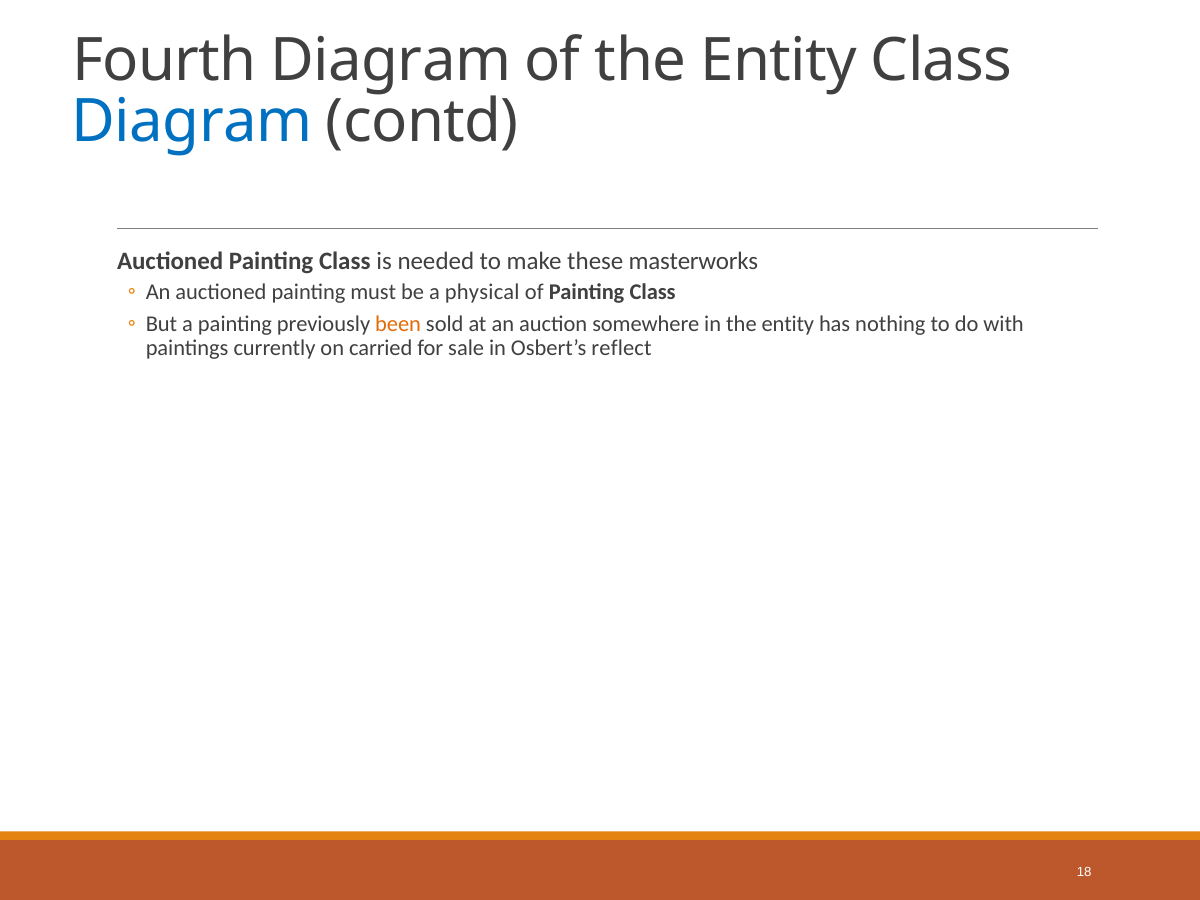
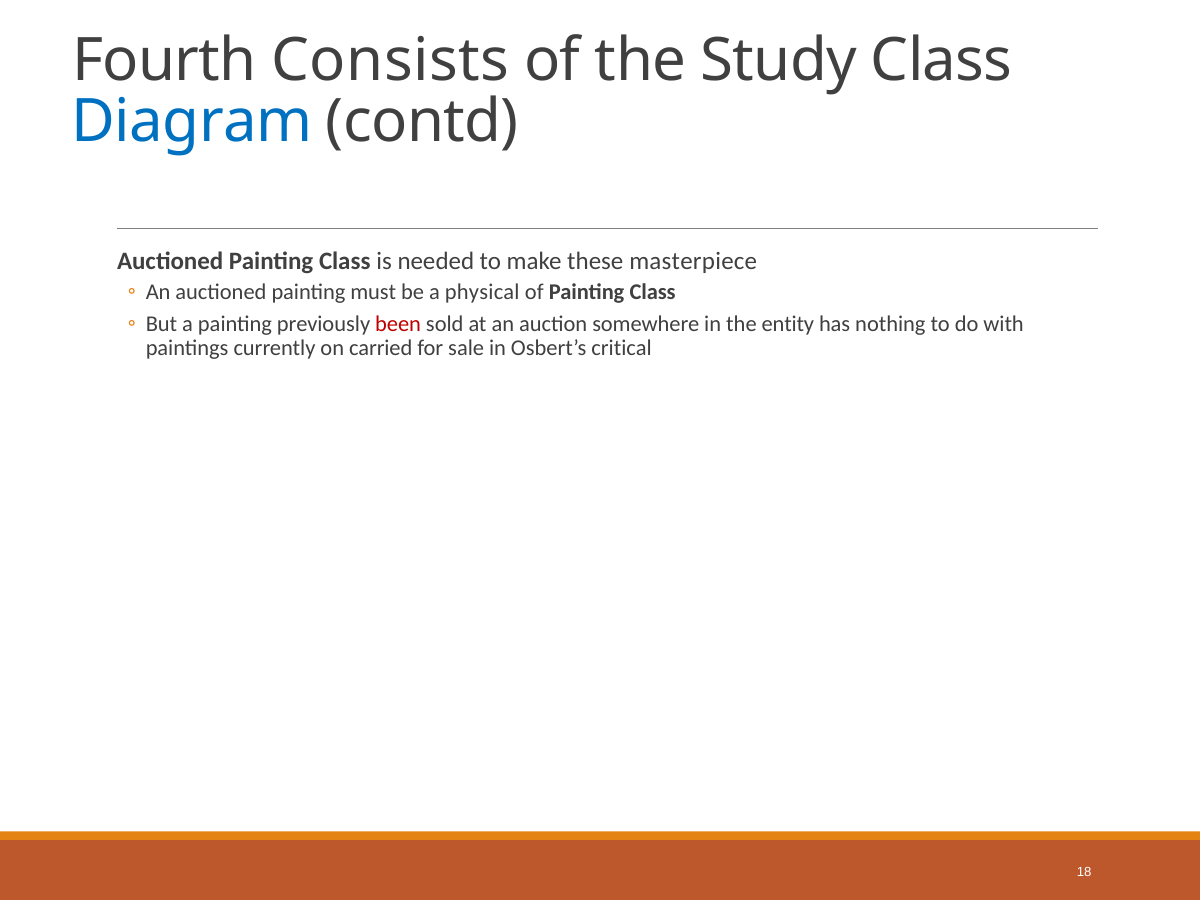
Fourth Diagram: Diagram -> Consists (390, 61)
of the Entity: Entity -> Study (779, 61)
masterworks: masterworks -> masterpiece (693, 262)
been colour: orange -> red (398, 324)
reflect: reflect -> critical (622, 348)
